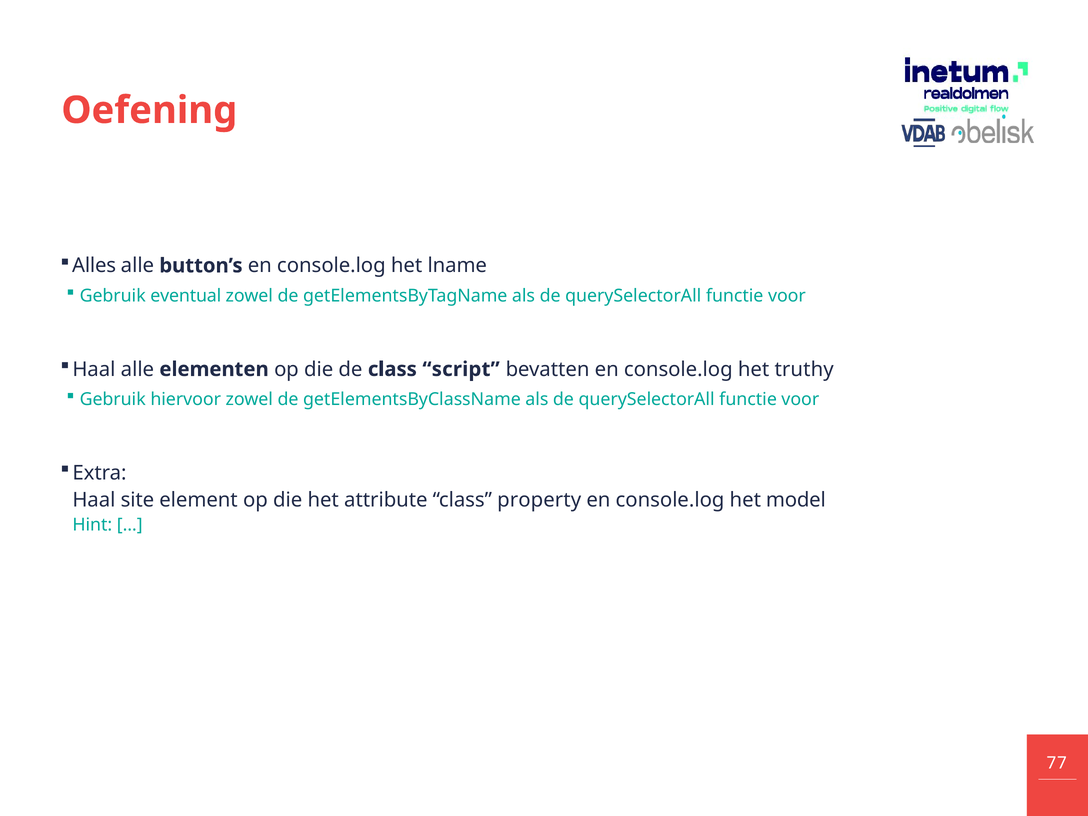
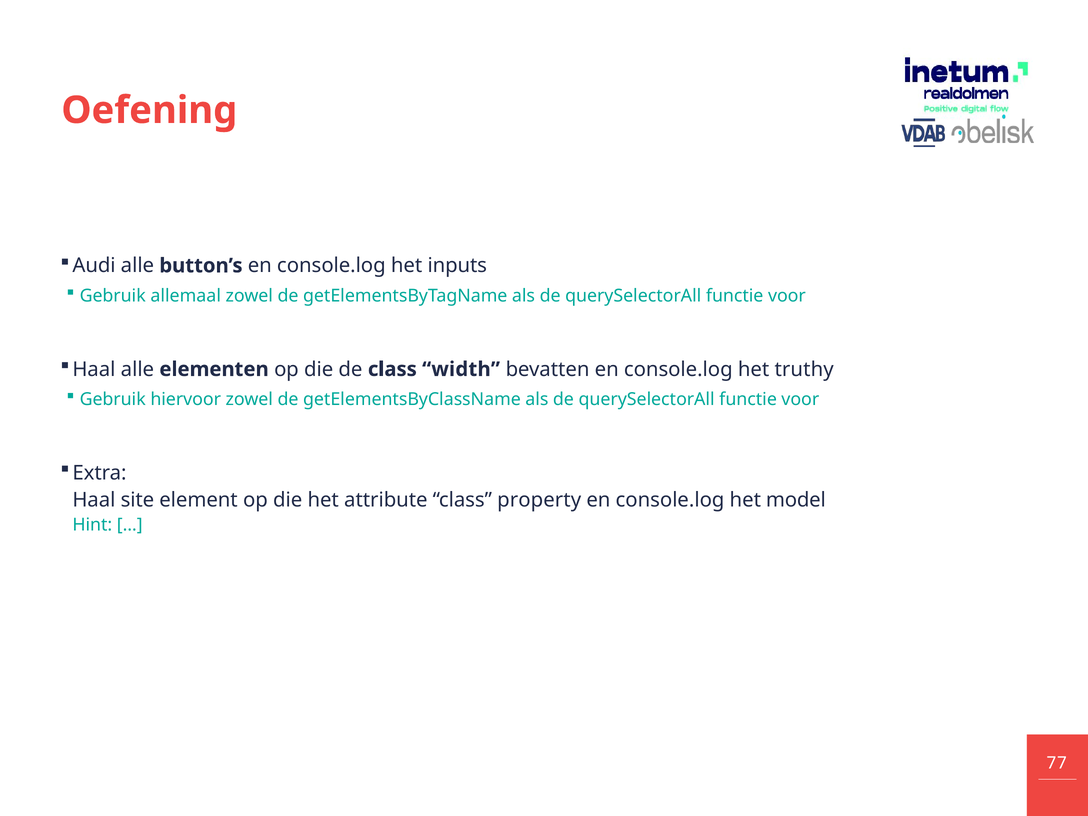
Alles: Alles -> Audi (94, 266)
lname: lname -> inputs (457, 266)
eventual: eventual -> allemaal (186, 296)
script: script -> width (461, 369)
